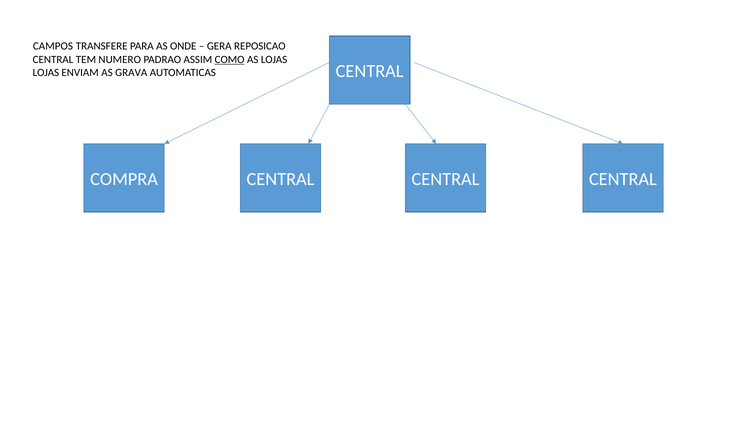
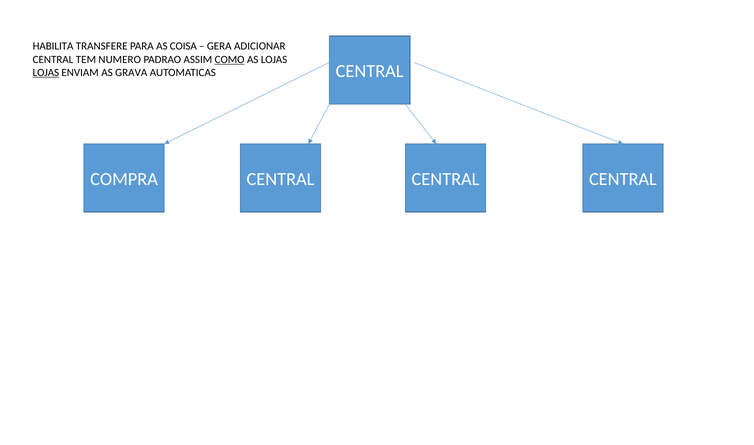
CAMPOS: CAMPOS -> HABILITA (53, 46)
ONDE: ONDE -> COISA (183, 46)
REPOSICAO: REPOSICAO -> ADICIONAR (260, 46)
LOJAS underline: none -> present (46, 73)
